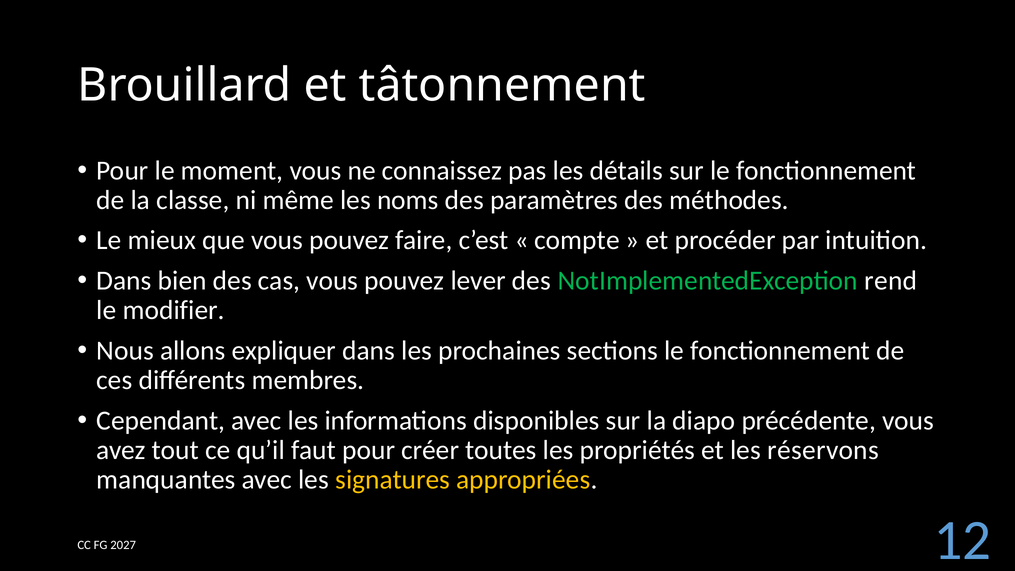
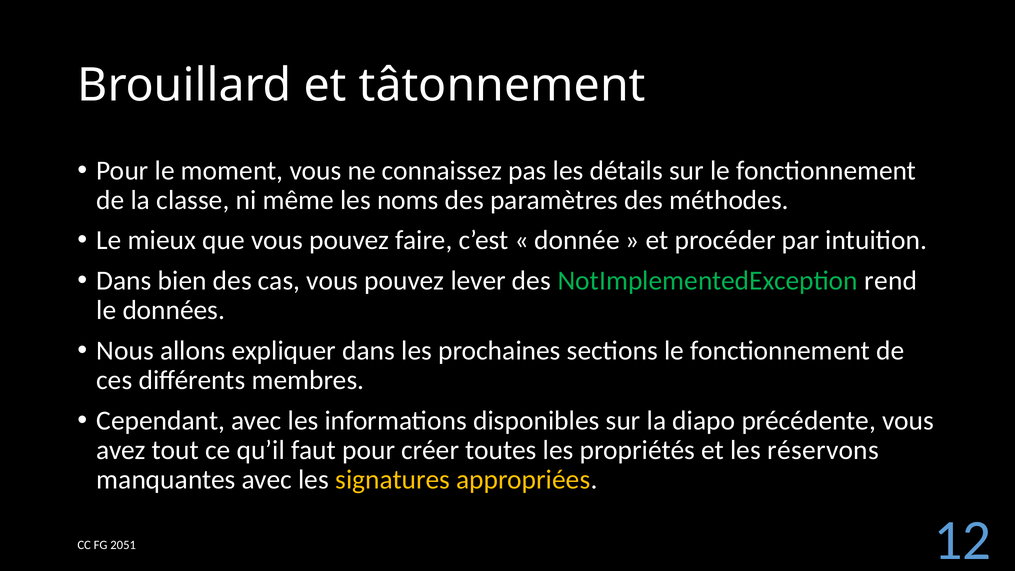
compte: compte -> donnée (577, 240)
modifier: modifier -> données (174, 310)
2027: 2027 -> 2051 (123, 545)
